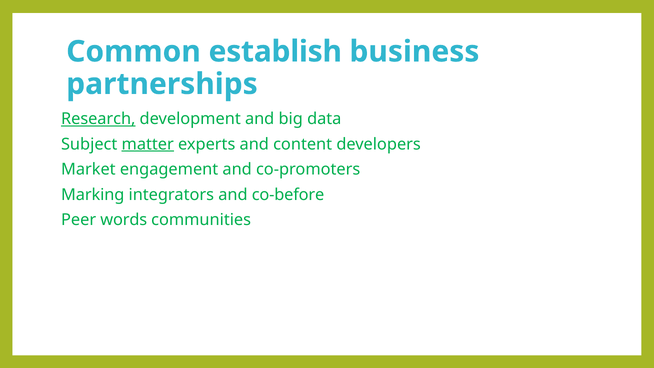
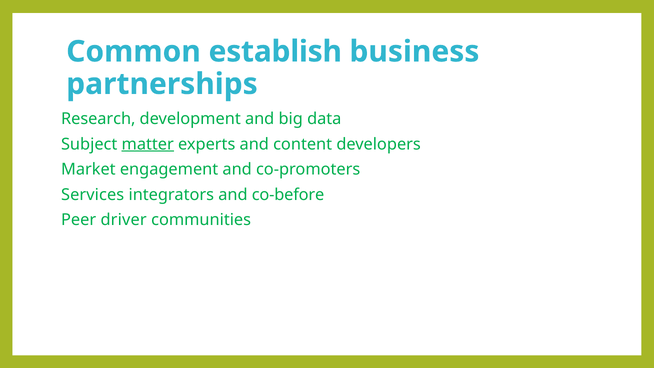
Research underline: present -> none (98, 119)
Marking: Marking -> Services (93, 195)
words: words -> driver (124, 220)
